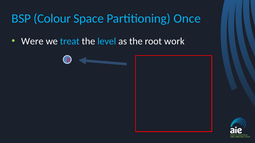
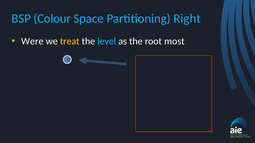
Once: Once -> Right (187, 19)
treat colour: light blue -> yellow (70, 41)
work: work -> most (174, 41)
